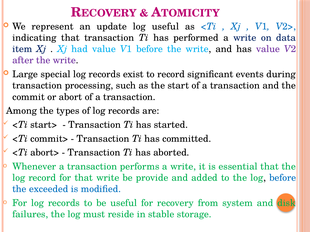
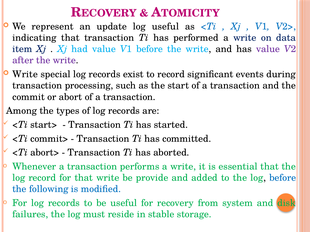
Large: Large -> Write (25, 74)
exceeded: exceeded -> following (49, 190)
